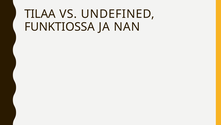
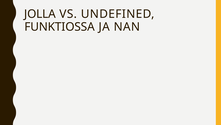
TILAA: TILAA -> JOLLA (40, 14)
